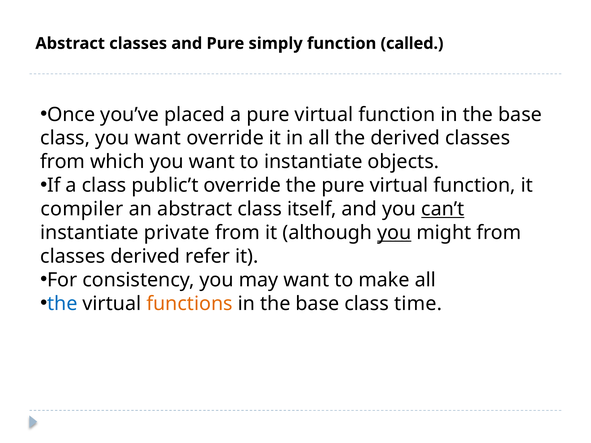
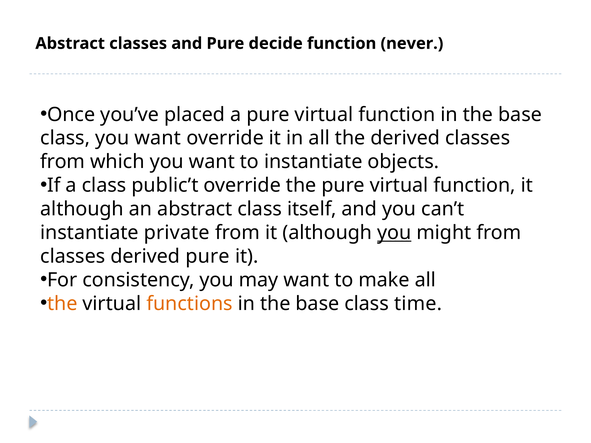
simply: simply -> decide (276, 43)
called: called -> never (412, 43)
compiler: compiler -> although (82, 209)
can’t underline: present -> none (443, 209)
derived refer: refer -> pure (207, 256)
the colour: blue -> orange (62, 304)
